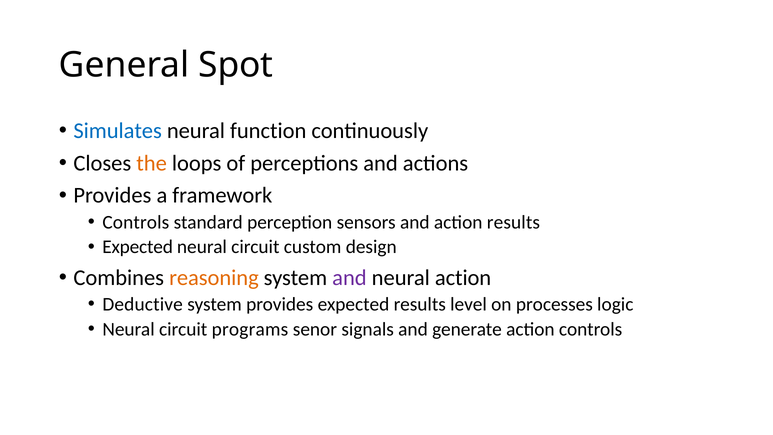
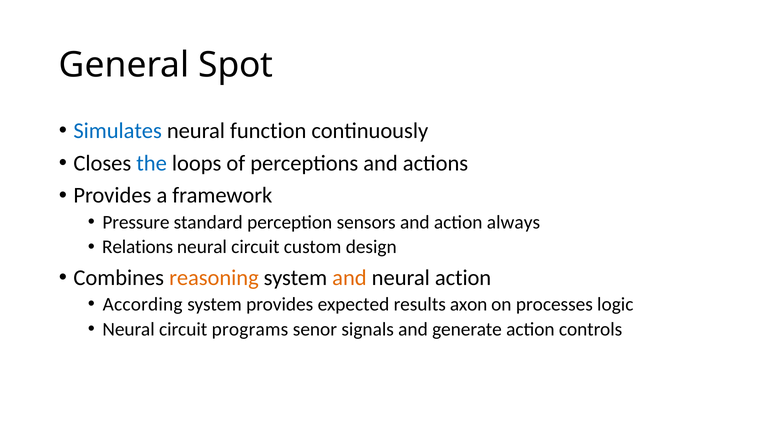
the colour: orange -> blue (152, 163)
Controls: Controls -> Pressure (136, 222)
action results: results -> always (513, 222)
Expected: Expected -> Relations (138, 247)
and colour: purple -> orange (349, 278)
Deductive: Deductive -> According (143, 304)
level: level -> axon (469, 304)
